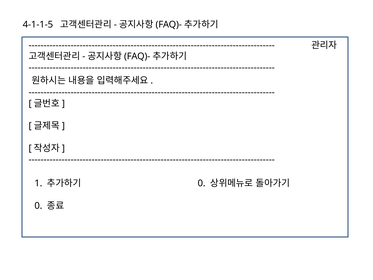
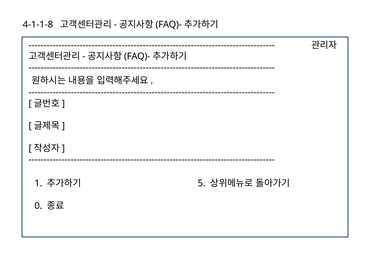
4-1-1-5: 4-1-1-5 -> 4-1-1-8 (38, 25)
0: 0 -> 5 (202, 183)
